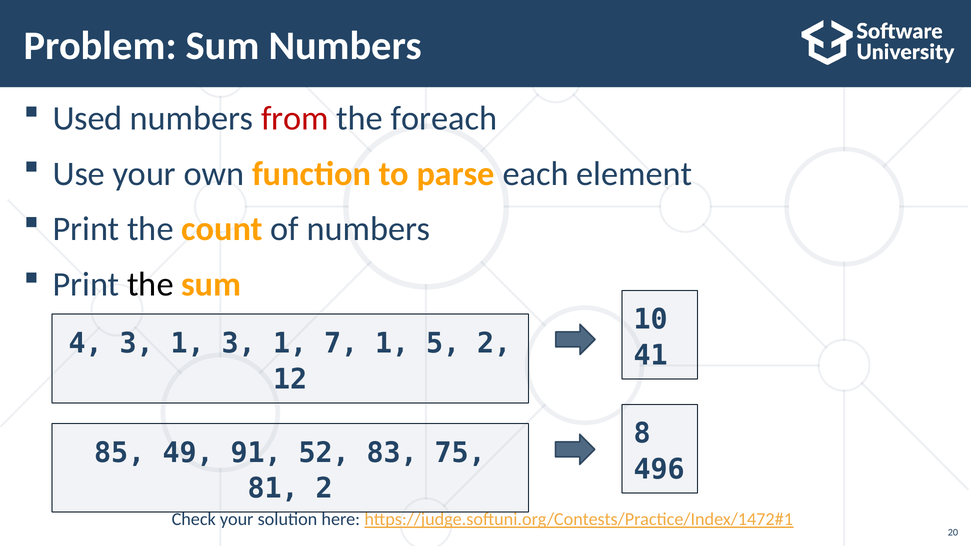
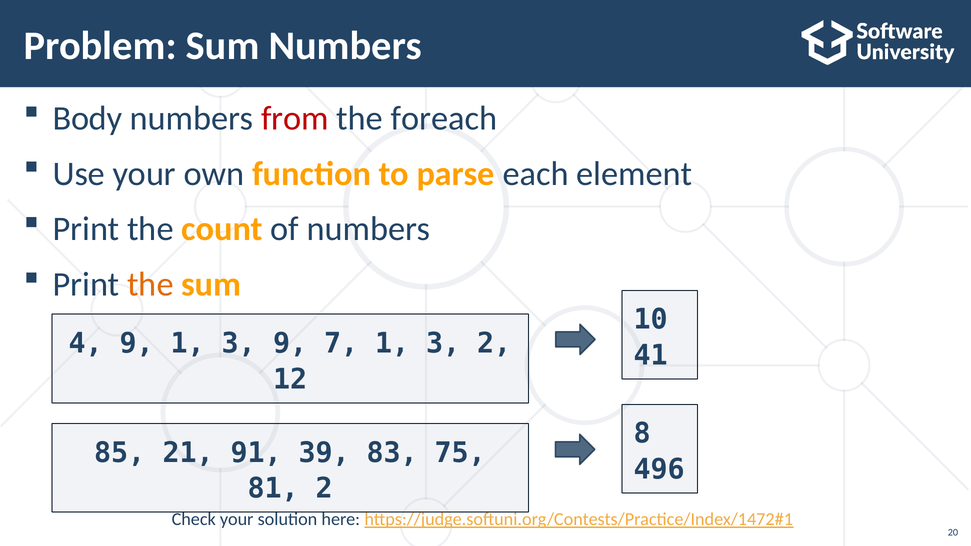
Used: Used -> Body (87, 118)
the colour: black -> orange (150, 285)
4 3: 3 -> 9 (137, 344)
1 3 1: 1 -> 9 (290, 344)
7 1 5: 5 -> 3 (443, 344)
49: 49 -> 21 (188, 453)
52: 52 -> 39 (324, 453)
